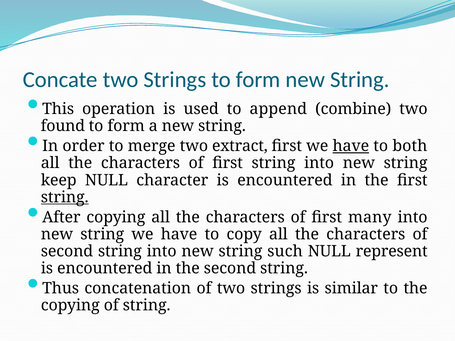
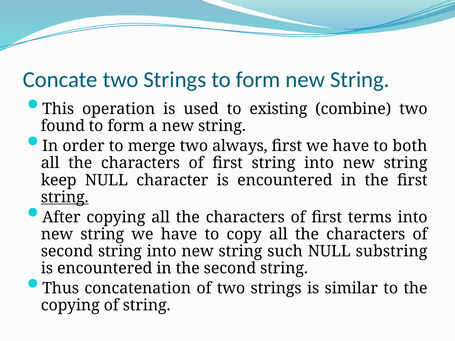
append: append -> existing (278, 109)
extract: extract -> always (240, 146)
have underline: present -> none (351, 146)
many: many -> terms (370, 217)
represent: represent -> substring (392, 251)
